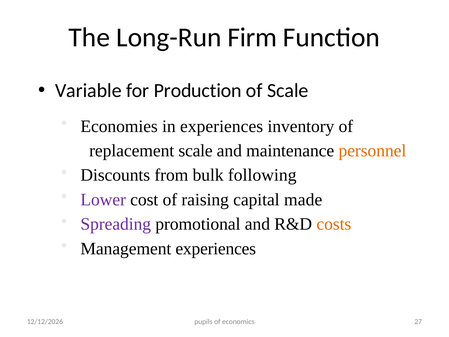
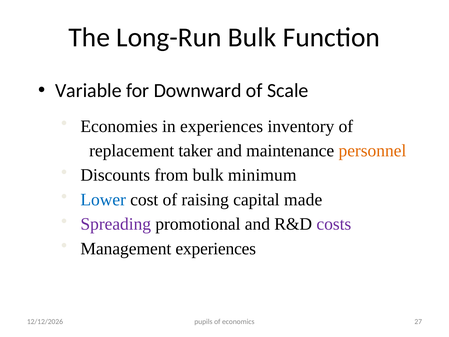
Long-Run Firm: Firm -> Bulk (252, 37)
Production: Production -> Downward (198, 90)
replacement scale: scale -> taker (196, 151)
following: following -> minimum (262, 175)
Lower colour: purple -> blue (103, 200)
costs colour: orange -> purple (334, 224)
